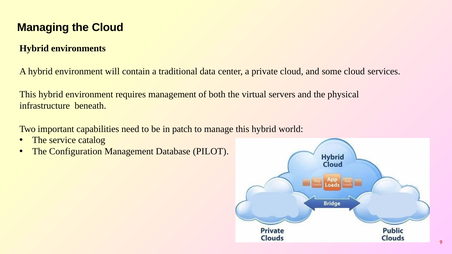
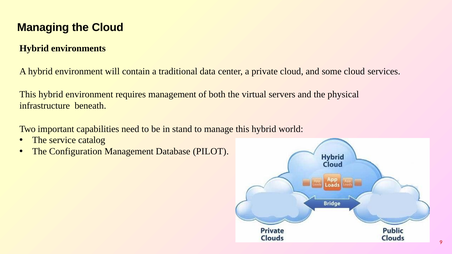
patch: patch -> stand (182, 129)
